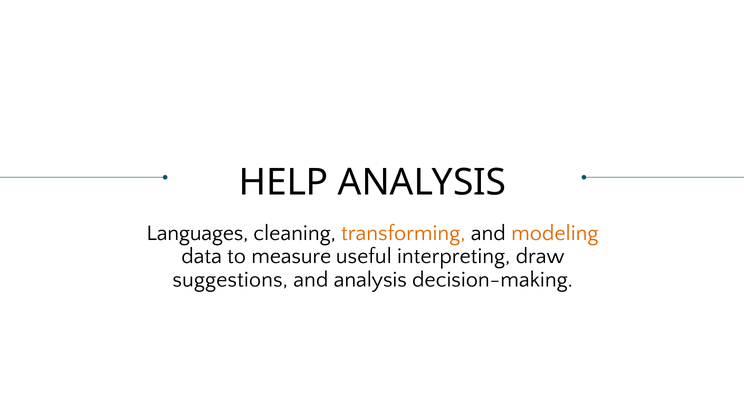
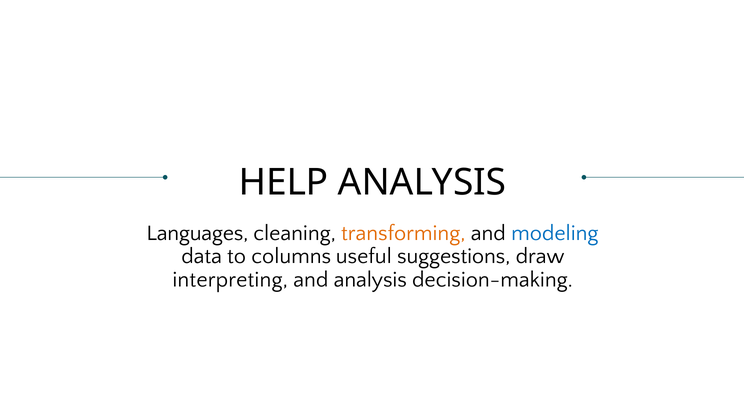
modeling colour: orange -> blue (555, 233)
measure: measure -> columns (291, 257)
interpreting: interpreting -> suggestions (454, 257)
suggestions: suggestions -> interpreting (230, 280)
